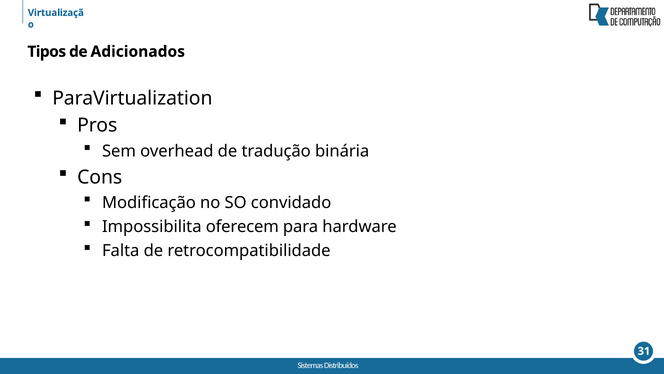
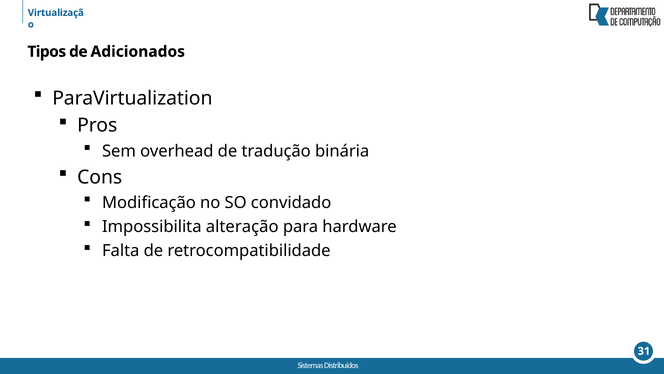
oferecem: oferecem -> alteração (242, 226)
